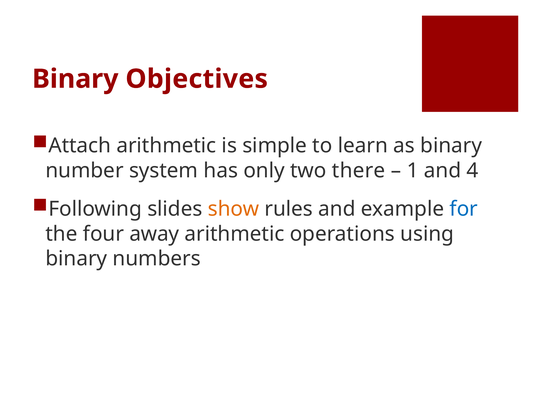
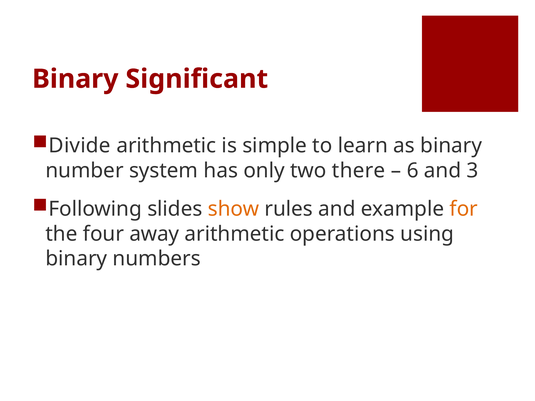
Objectives: Objectives -> Significant (197, 79)
Attach: Attach -> Divide (80, 146)
1: 1 -> 6 (413, 171)
4: 4 -> 3 (473, 171)
for colour: blue -> orange (464, 209)
